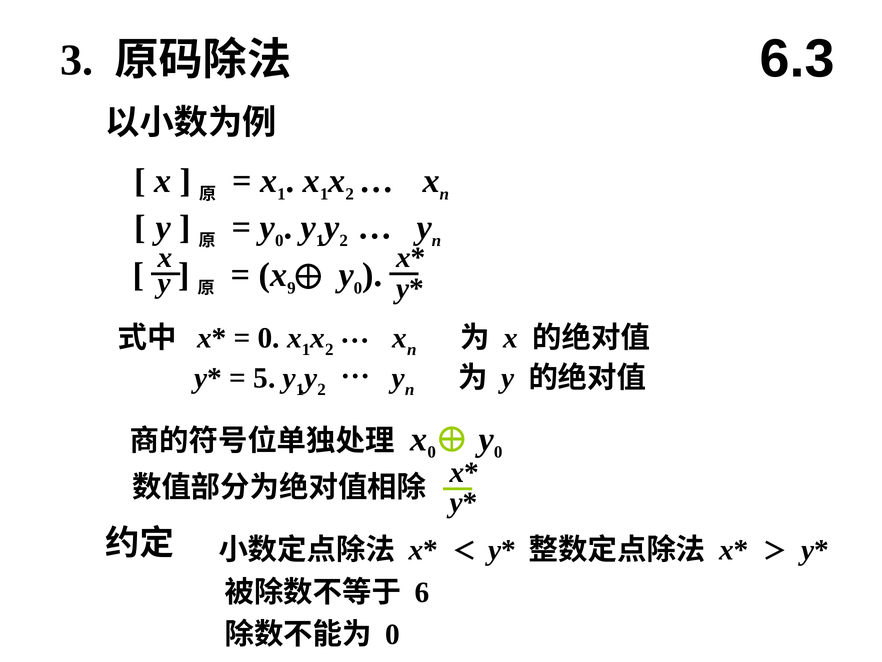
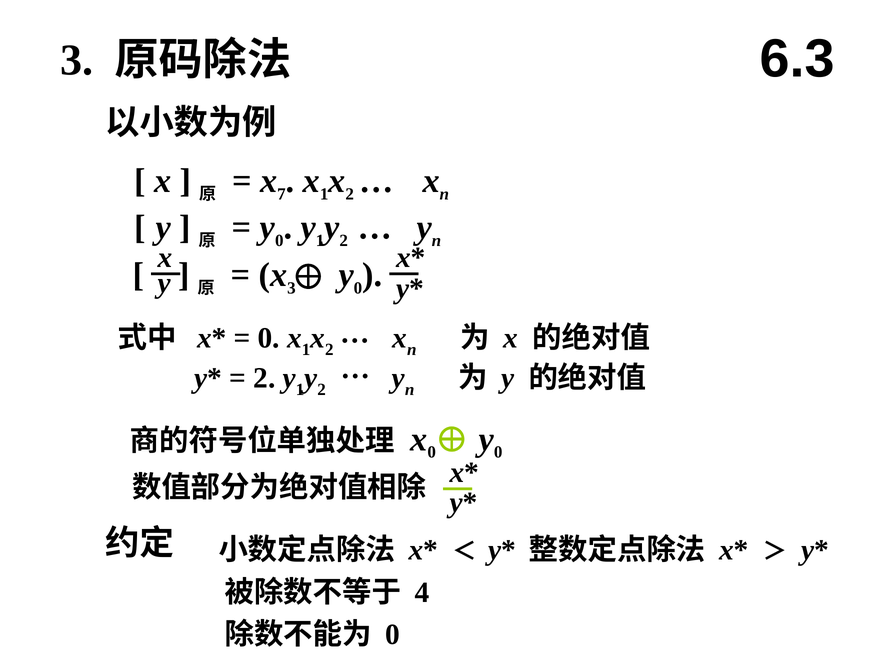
1: 1 -> 7 (282, 194)
x 9: 9 -> 3 (291, 288)
5: 5 -> 2 (264, 378)
6: 6 -> 4 (422, 592)
